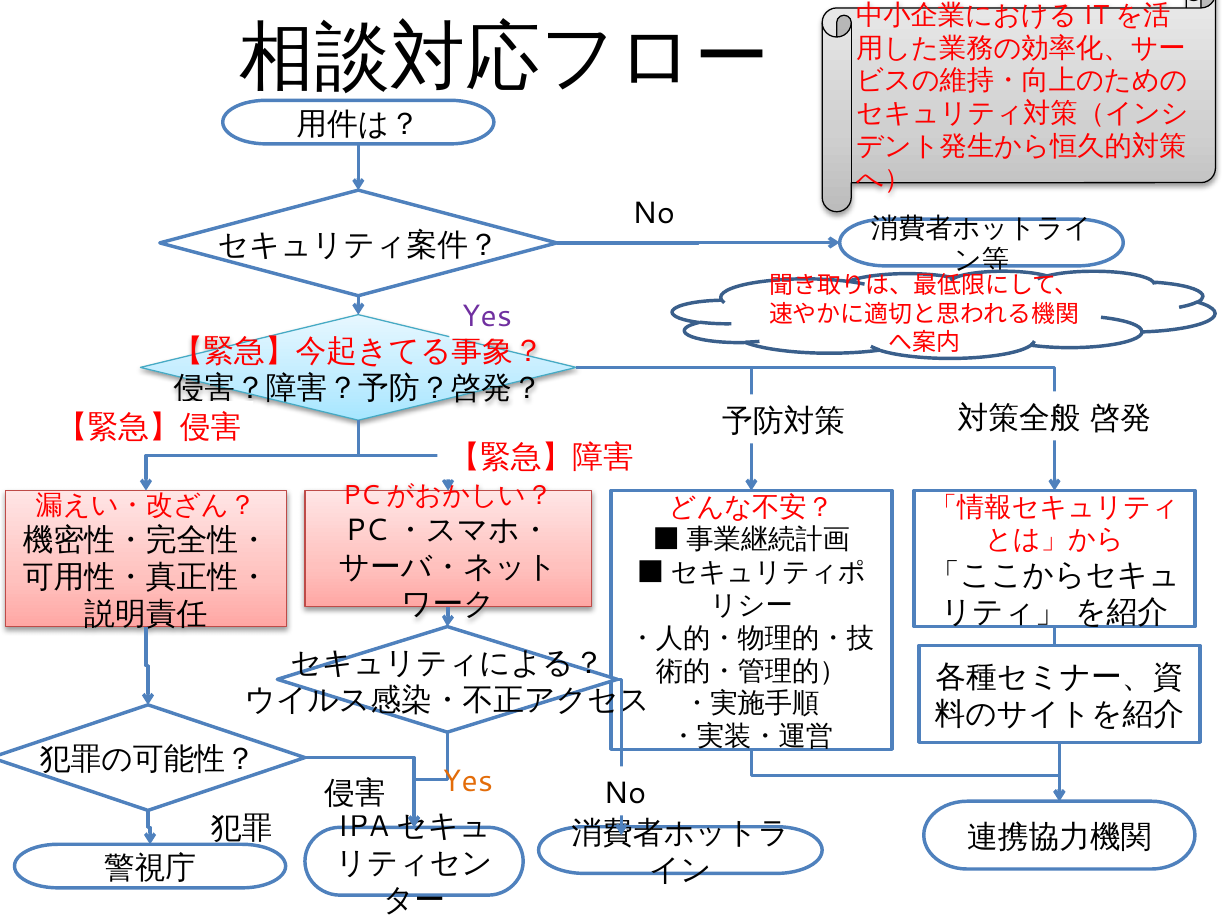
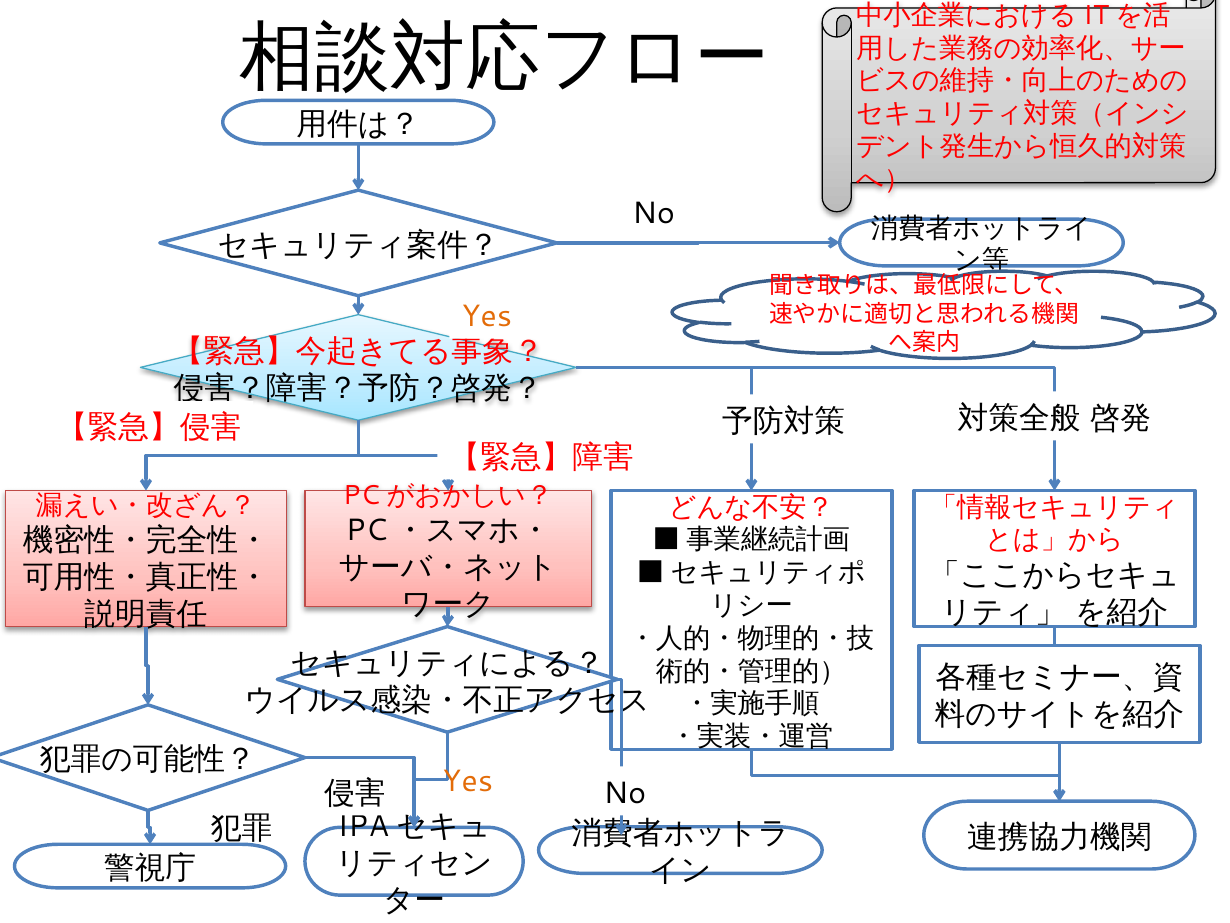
Yes colour: purple -> orange (487, 316)
